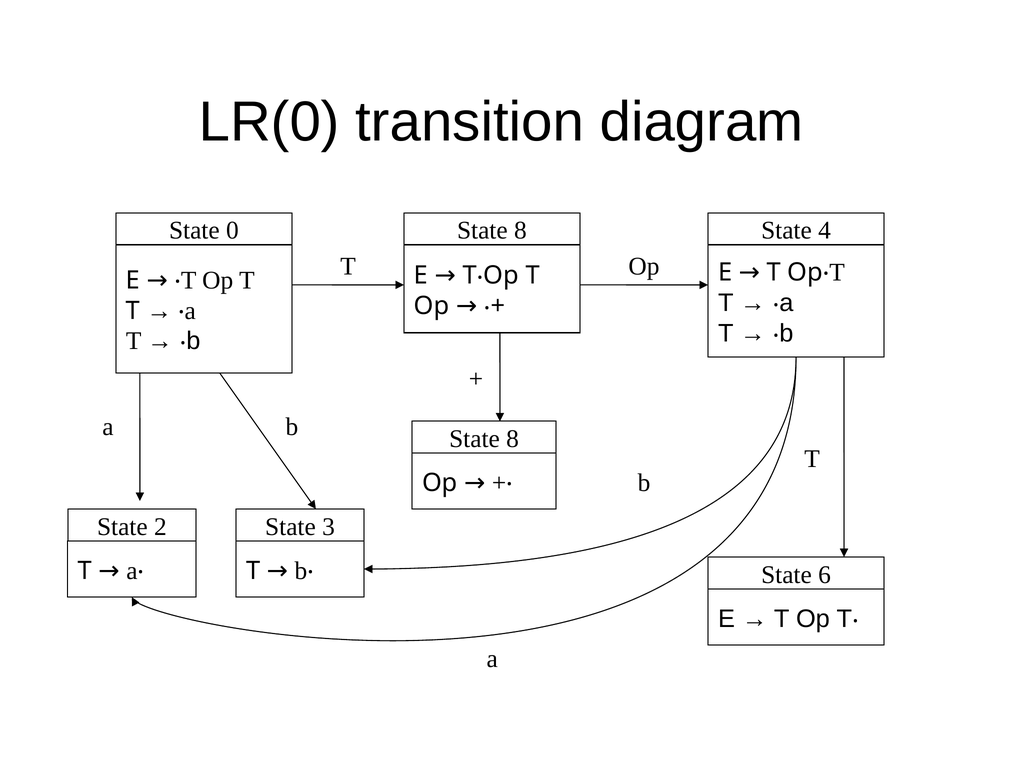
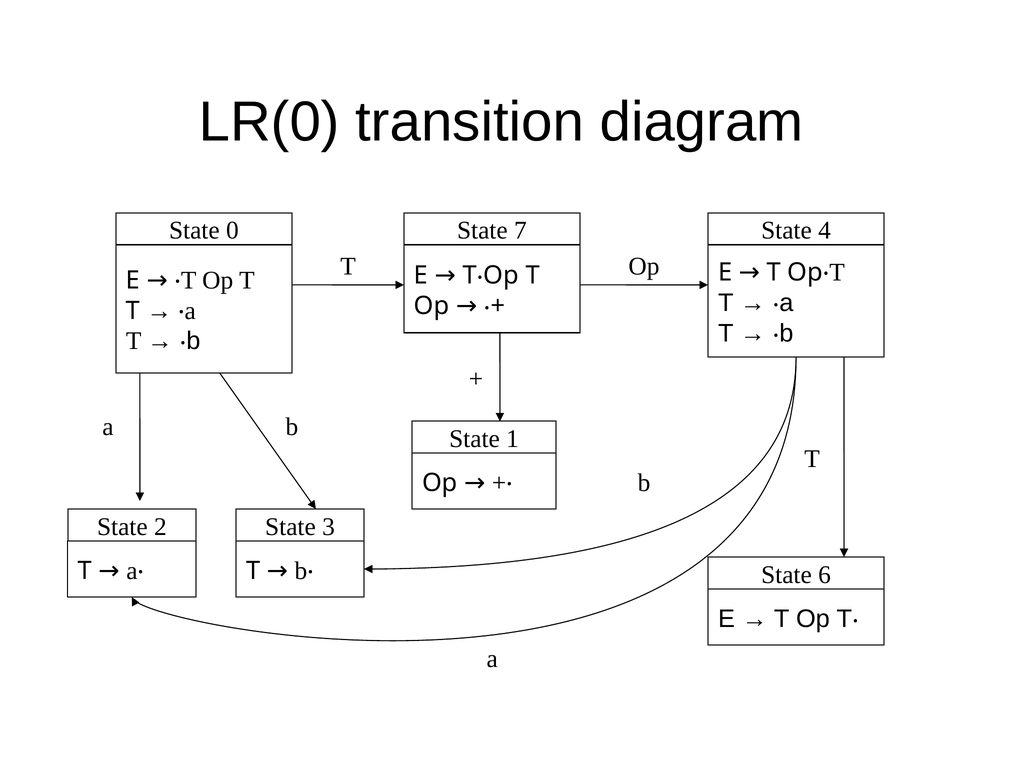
8: 8 -> 7 (520, 231)
8: 8 -> 1 (513, 439)
